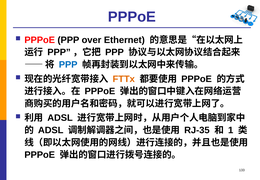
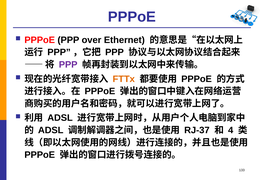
PPP colour: blue -> purple (68, 65)
RJ-35: RJ-35 -> RJ-37 (197, 130)
1: 1 -> 4 (231, 130)
